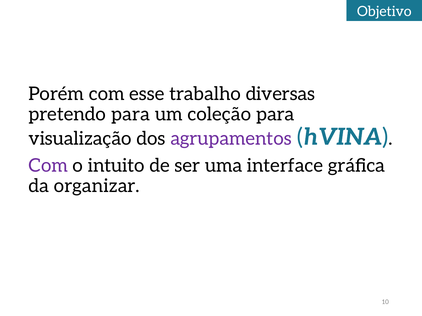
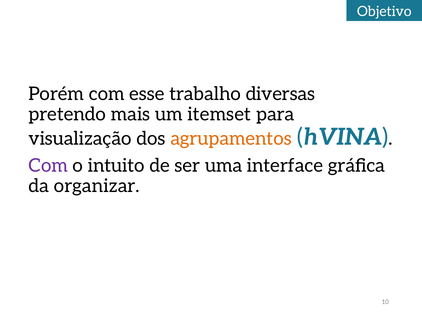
pretendo para: para -> mais (131, 114)
coleção: coleção -> itemset (219, 114)
agrupamentos colour: purple -> orange (231, 139)
